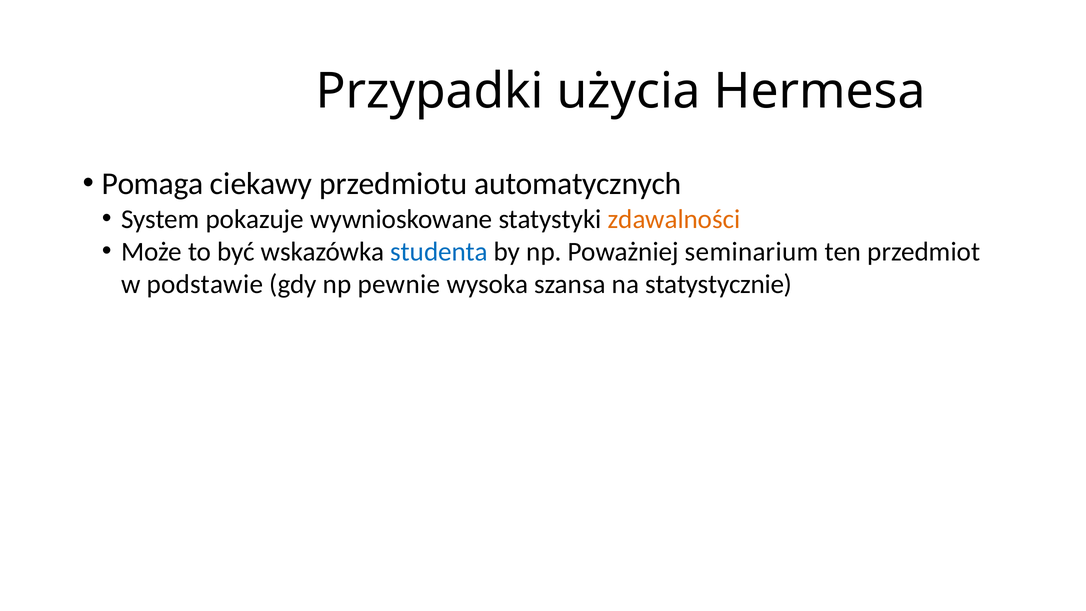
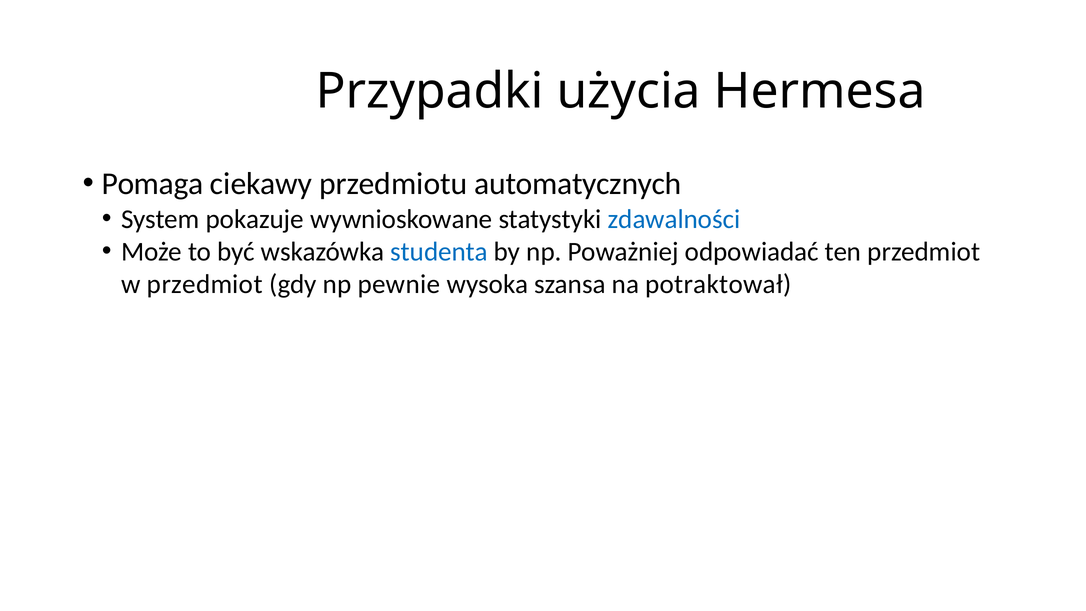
zdawalności colour: orange -> blue (674, 219)
seminarium: seminarium -> odpowiadać (752, 252)
w podstawie: podstawie -> przedmiot (205, 284)
statystycznie: statystycznie -> potraktował (718, 284)
